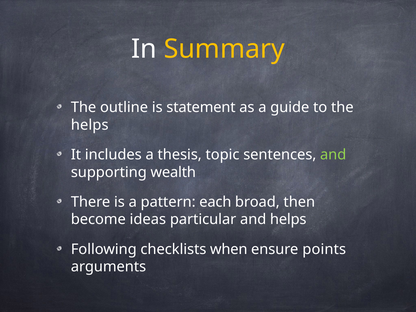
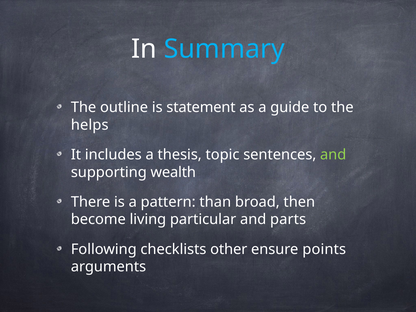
Summary colour: yellow -> light blue (224, 49)
each: each -> than (215, 202)
ideas: ideas -> living (148, 219)
and helps: helps -> parts (288, 219)
when: when -> other (229, 249)
